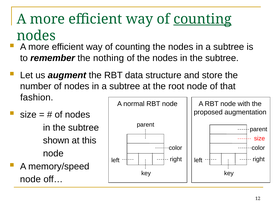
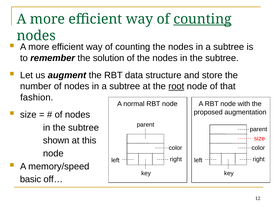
nothing: nothing -> solution (109, 58)
root underline: none -> present (176, 86)
node: node -> basic (30, 179)
